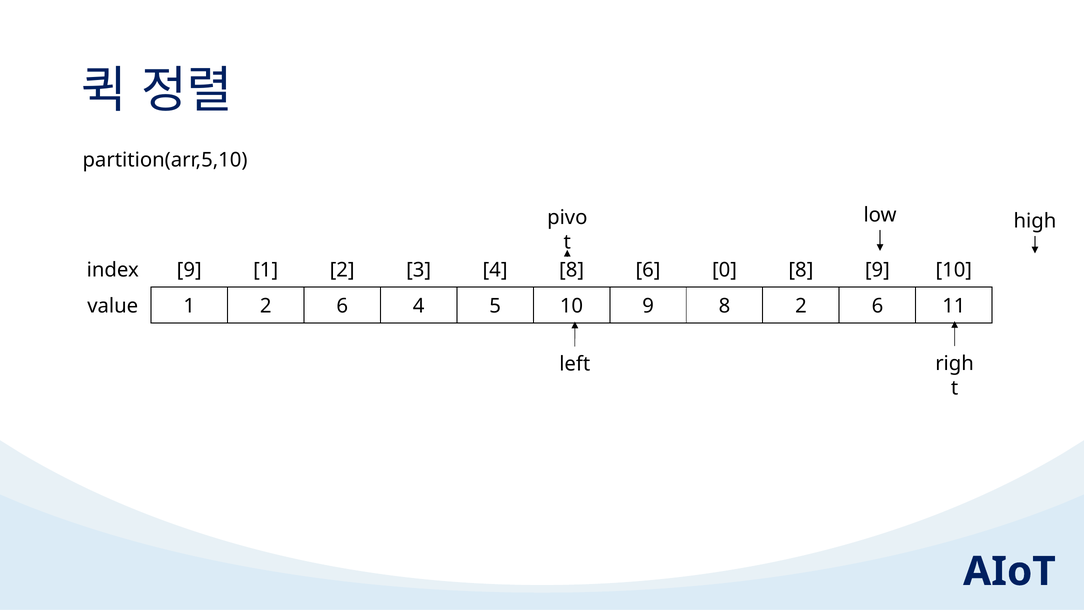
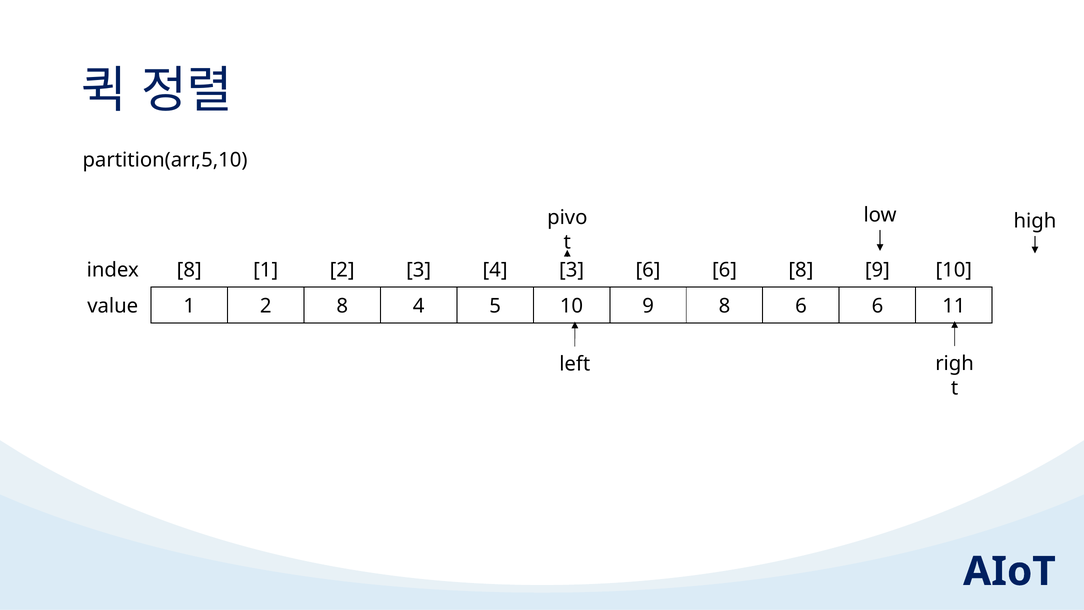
index 9: 9 -> 8 (189, 270)
4 8: 8 -> 3 (572, 270)
0: 0 -> 6 (725, 270)
1 2 6: 6 -> 8 (342, 306)
8 2: 2 -> 6 (801, 306)
